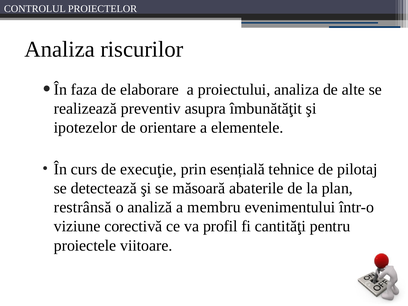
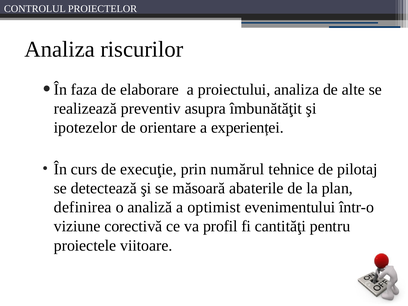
elementele: elementele -> experienței (247, 128)
esențială: esențială -> numărul (237, 169)
restrânsă: restrânsă -> definirea (83, 207)
membru: membru -> optimist (214, 207)
